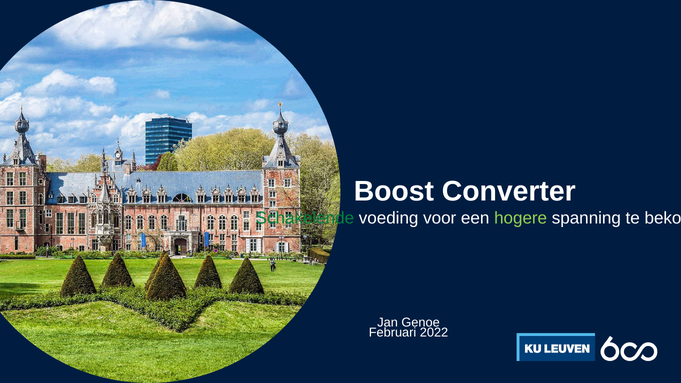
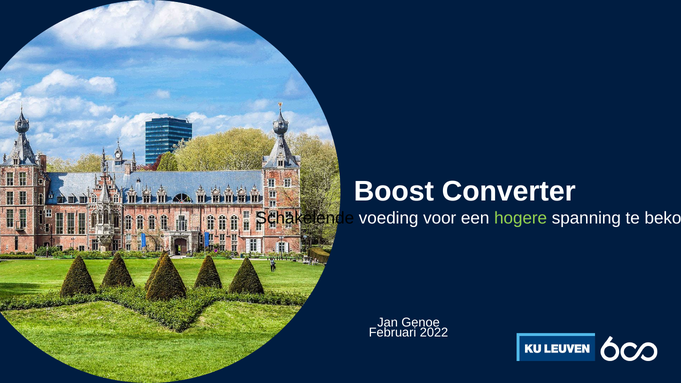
Schakelende colour: green -> black (305, 218)
